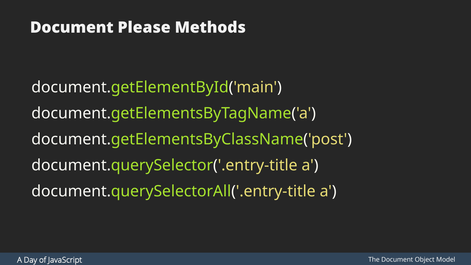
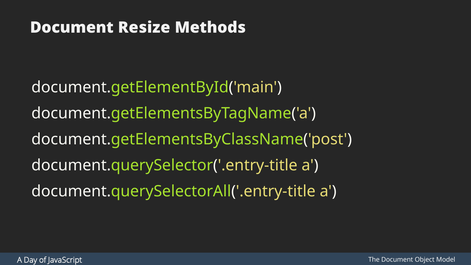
Please: Please -> Resize (144, 28)
